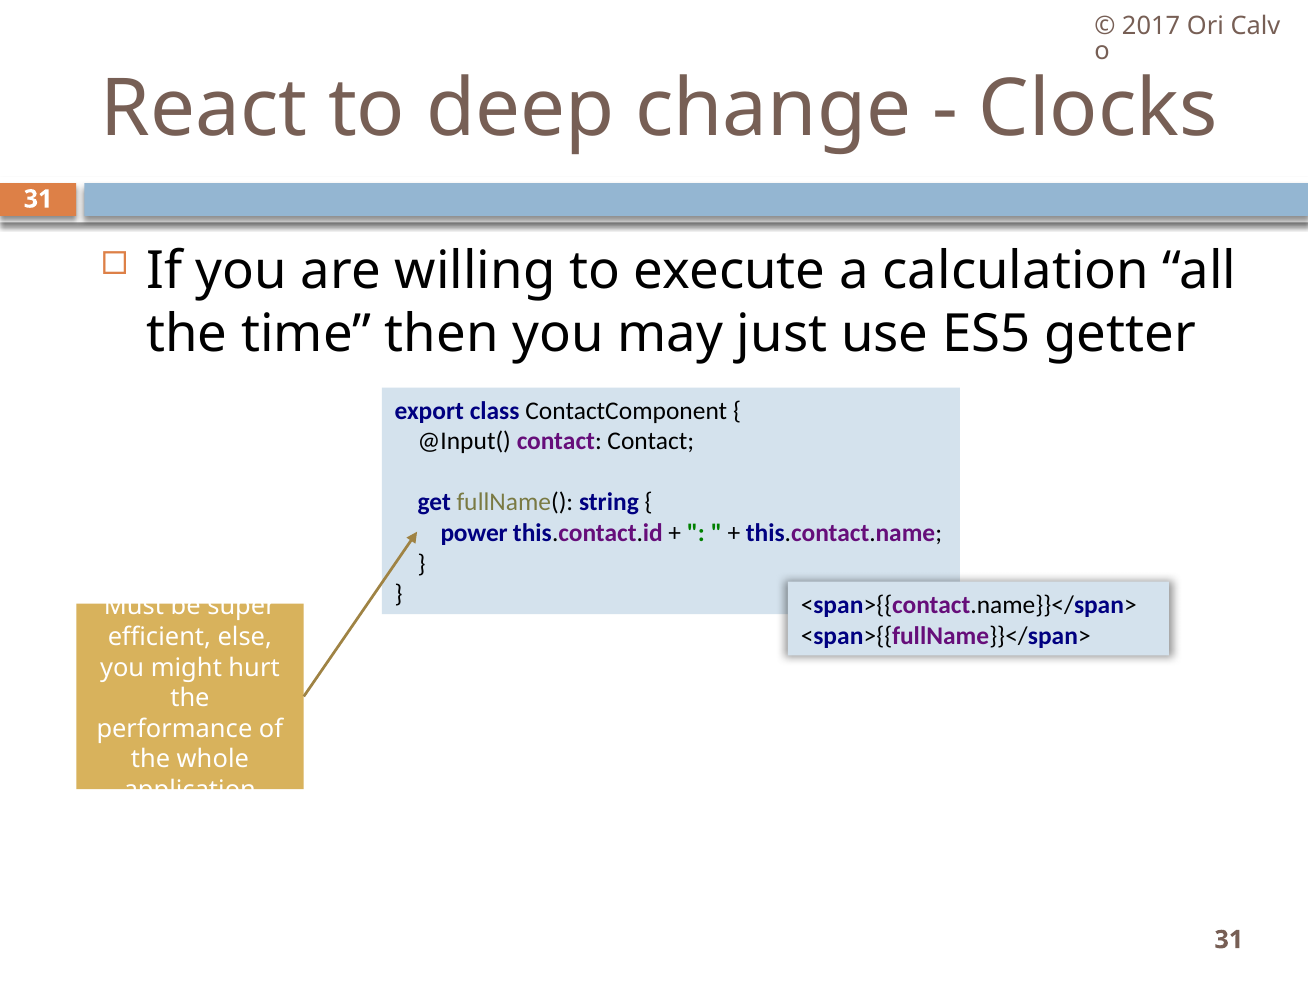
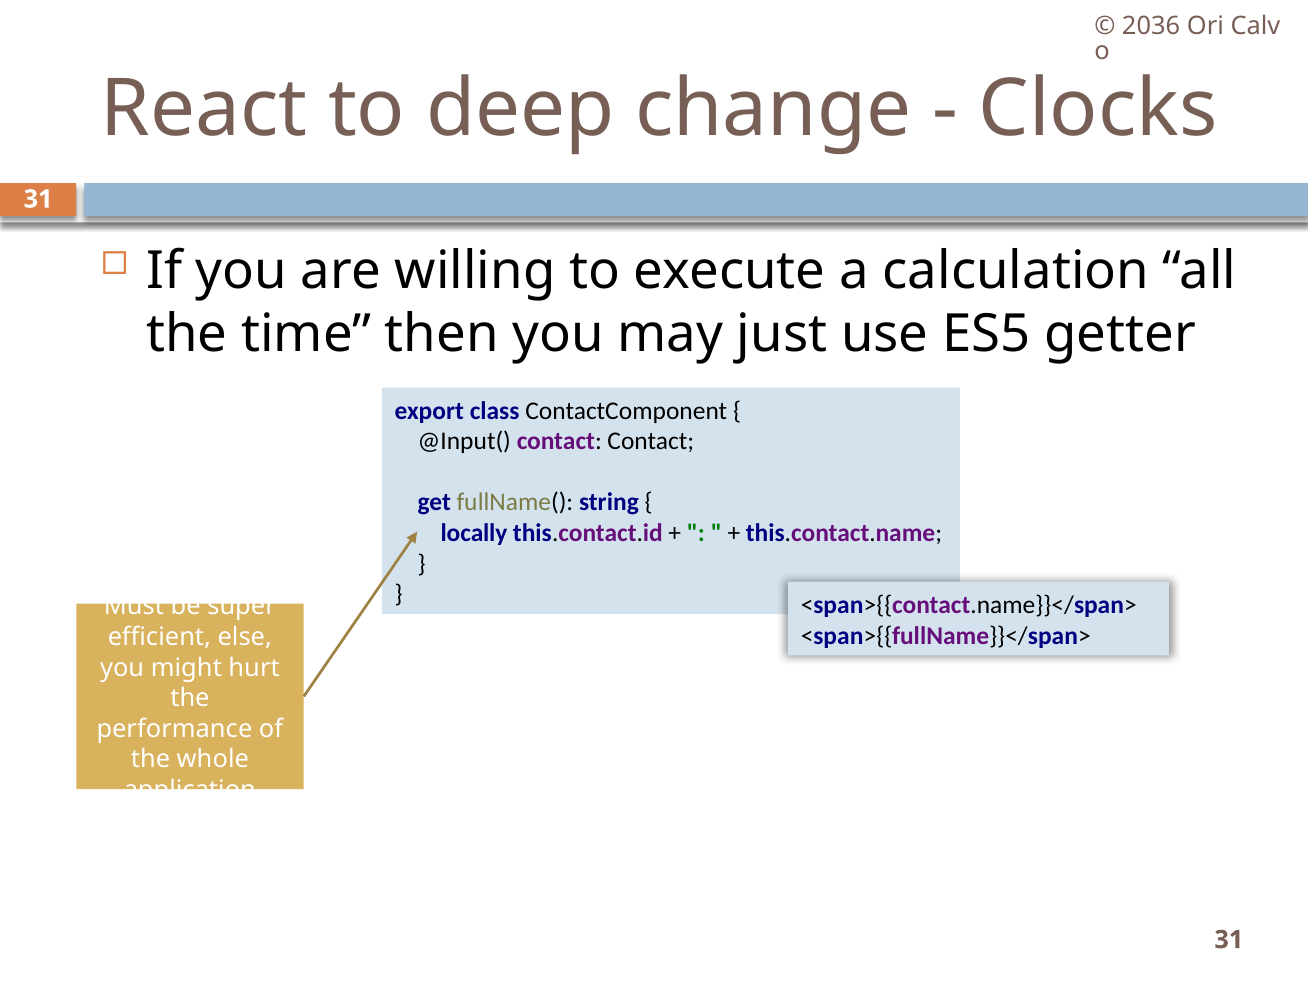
2017: 2017 -> 2036 (1151, 26)
power: power -> locally (474, 533)
